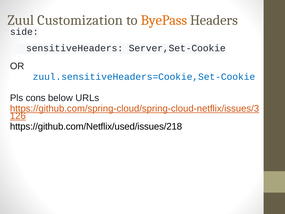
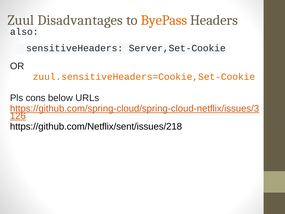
Customization: Customization -> Disadvantages (80, 20)
side: side -> also (24, 32)
zuul.sensitiveHeaders=Cookie,Set-Cookie colour: blue -> orange (144, 77)
https://github.com/Netflix/used/issues/218: https://github.com/Netflix/used/issues/218 -> https://github.com/Netflix/sent/issues/218 (96, 126)
